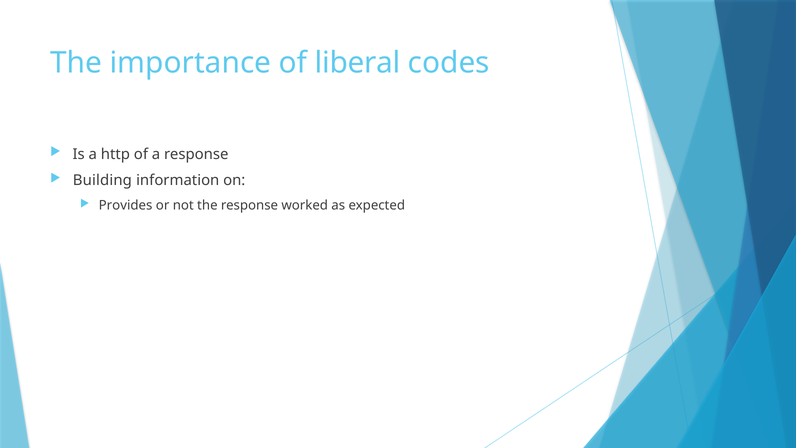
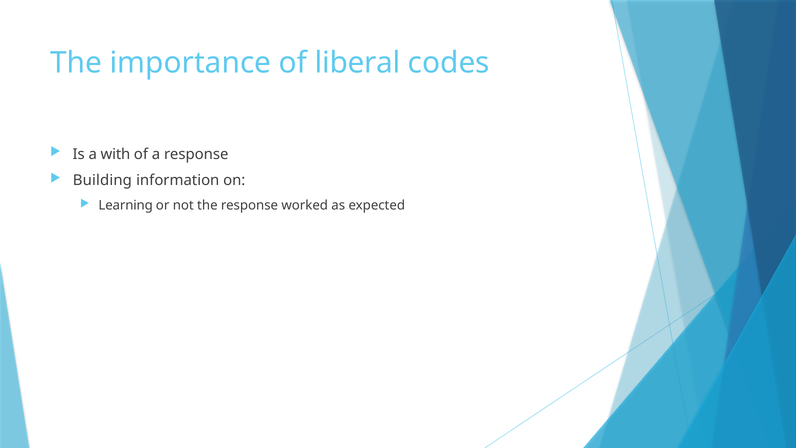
http: http -> with (115, 154)
Provides: Provides -> Learning (126, 205)
